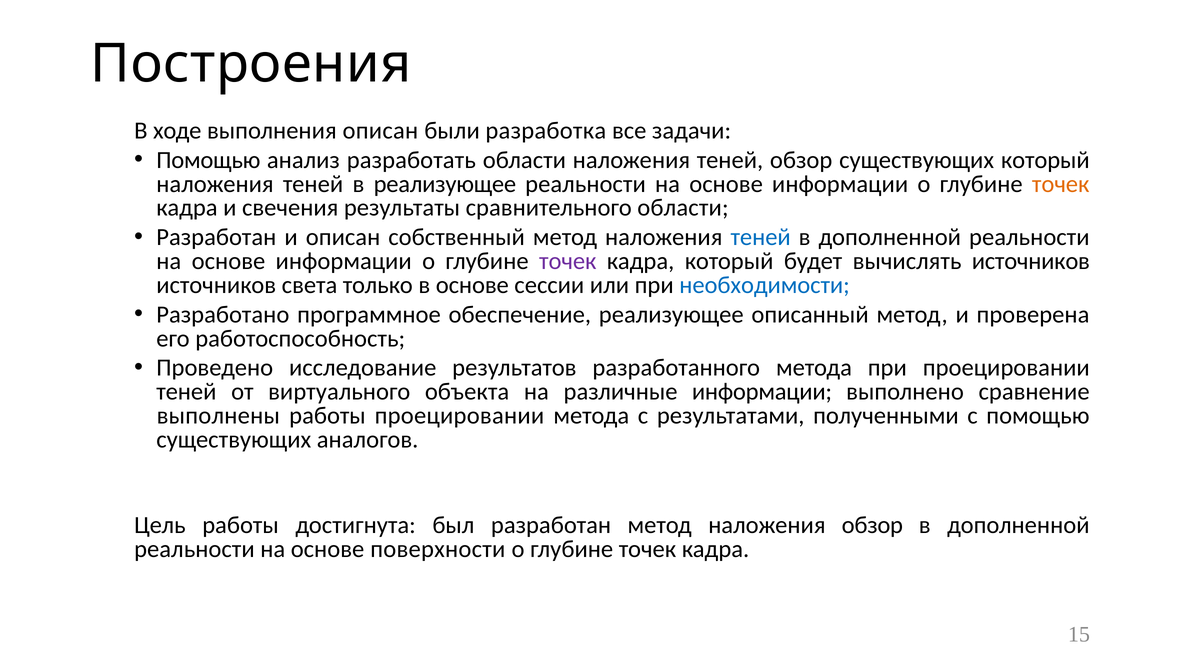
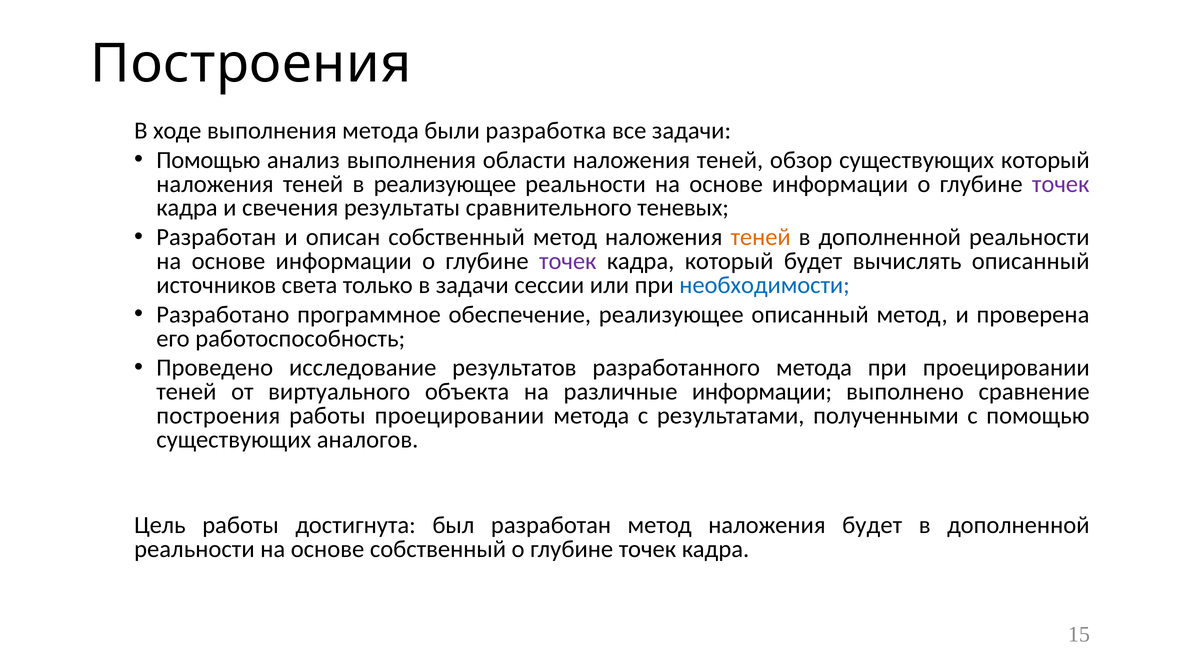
выполнения описан: описан -> метода (381, 131)
анализ разработать: разработать -> выполнения (411, 160)
точек colour: orange -> purple (1061, 184)
сравнительного области: области -> теневых (683, 208)
теней colour: blue -> orange (761, 237)
вычислять источников: источников -> описанный (1031, 261)
в основе: основе -> задачи (472, 285)
выполнены: выполнены -> построения (218, 415)
наложения обзор: обзор -> будет (872, 525)
основе поверхности: поверхности -> собственный (438, 549)
